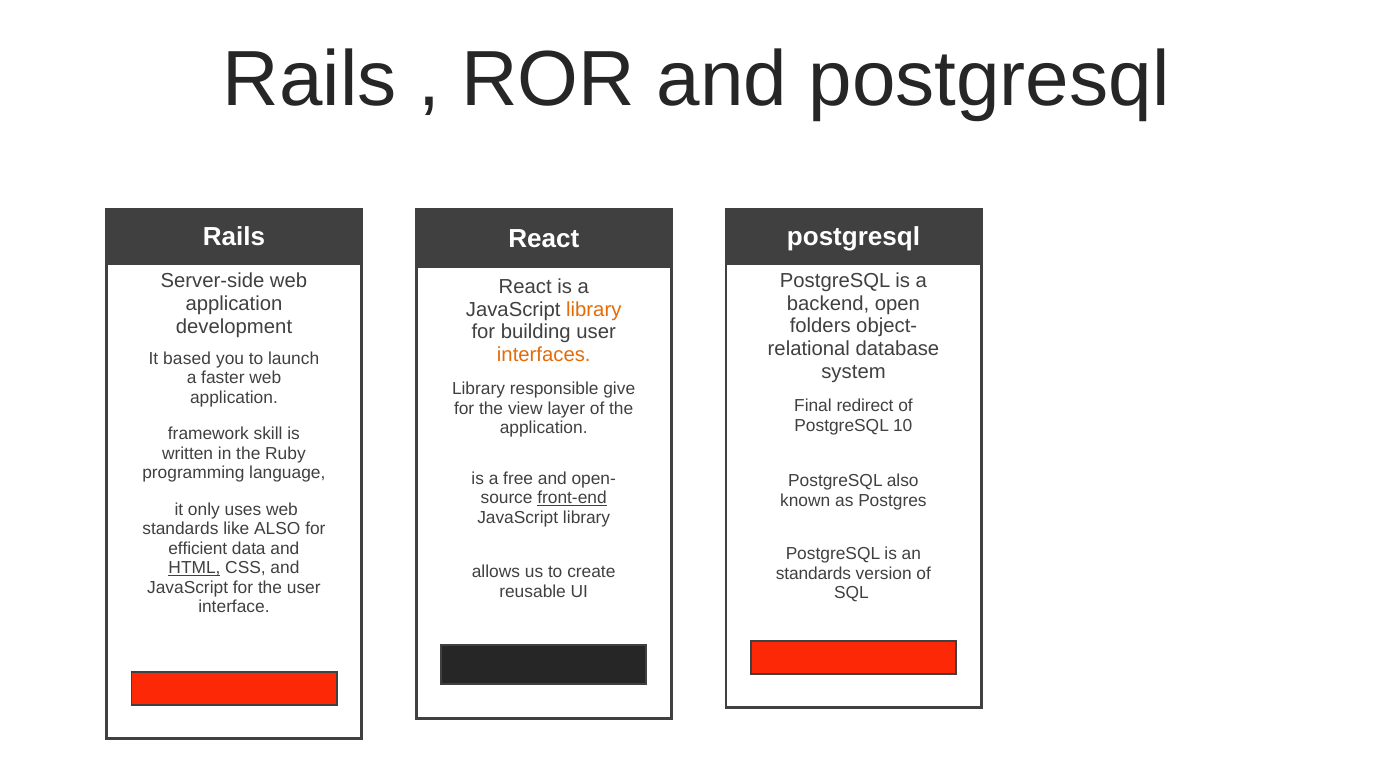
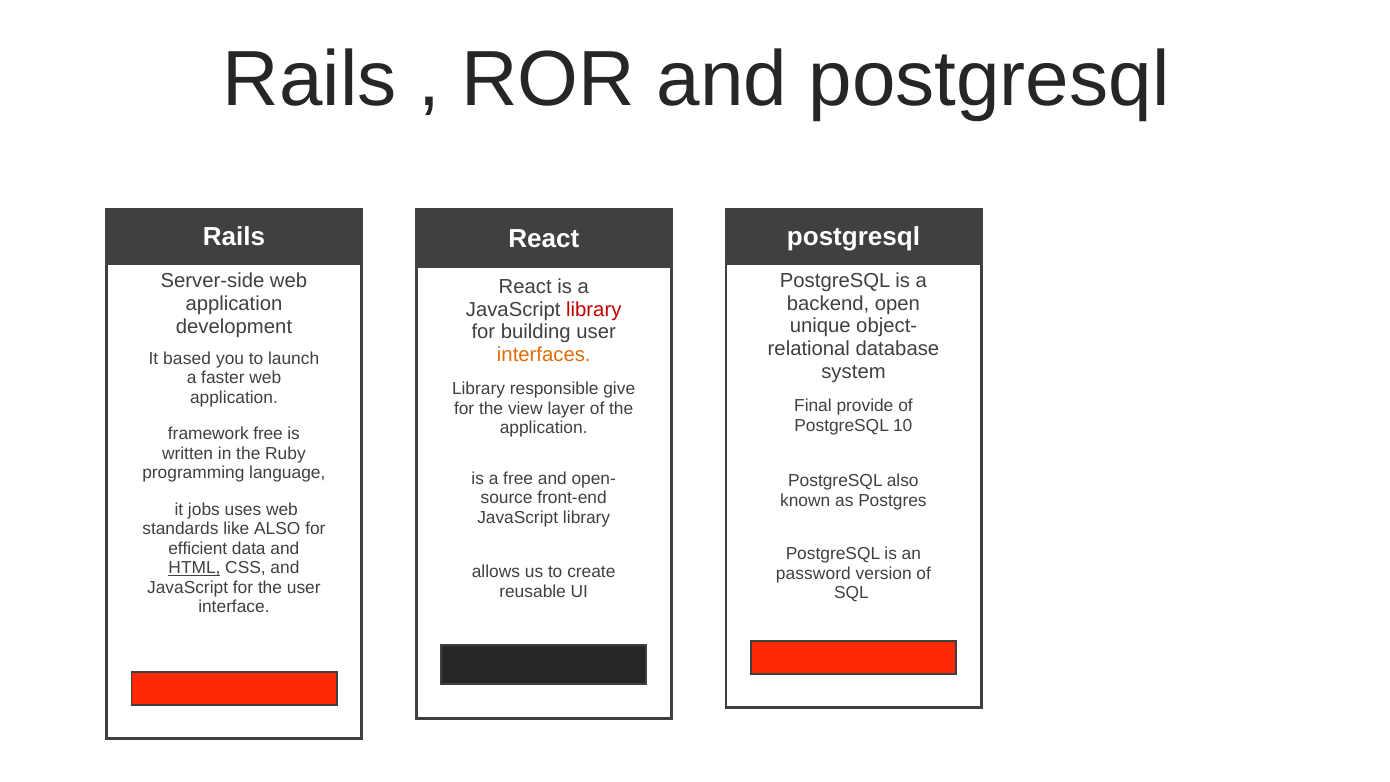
library colour: orange -> red (594, 309)
folders: folders -> unique (820, 326)
redirect: redirect -> provide (865, 406)
framework skill: skill -> free (268, 434)
front-end underline: present -> none (572, 498)
only: only -> jobs (204, 510)
standards: standards -> password (813, 573)
